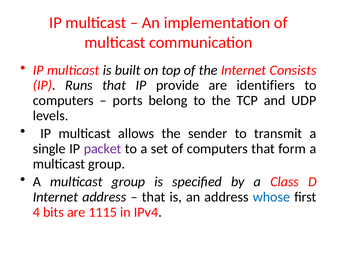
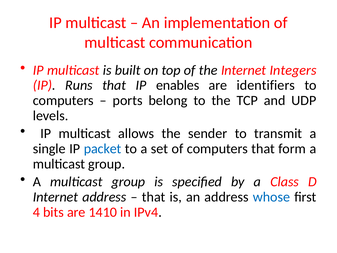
Consists: Consists -> Integers (293, 70)
provide: provide -> enables (178, 85)
packet colour: purple -> blue (103, 149)
1115: 1115 -> 1410 (103, 212)
